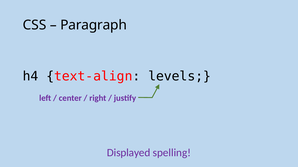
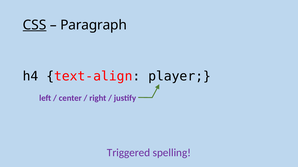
CSS underline: none -> present (35, 25)
levels: levels -> player (180, 76)
Displayed: Displayed -> Triggered (129, 153)
